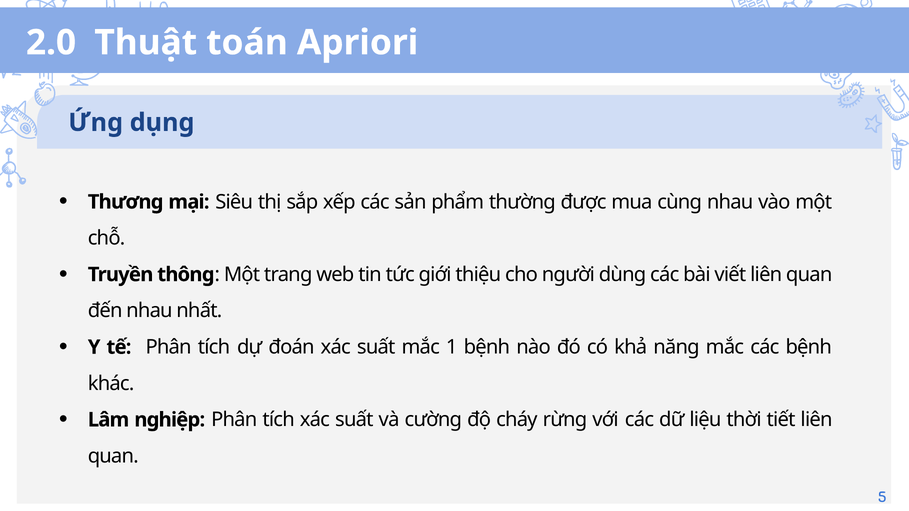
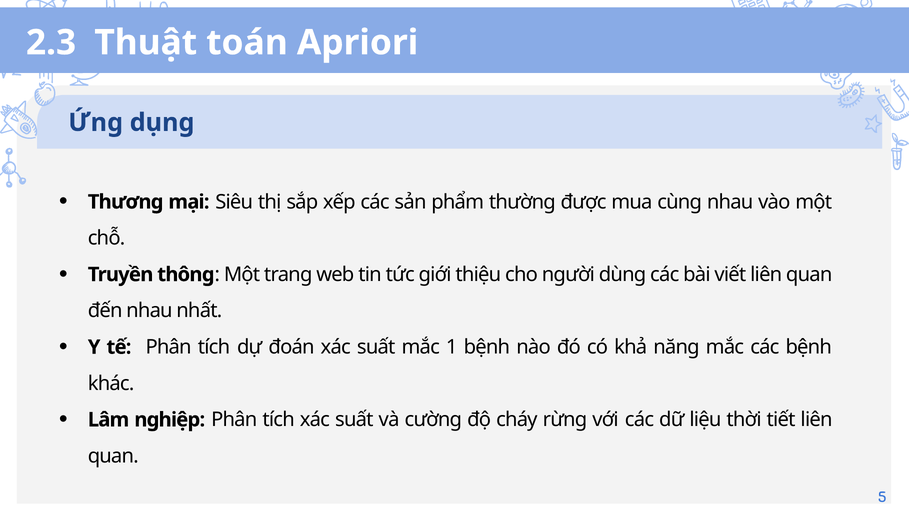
2.0: 2.0 -> 2.3 (51, 43)
